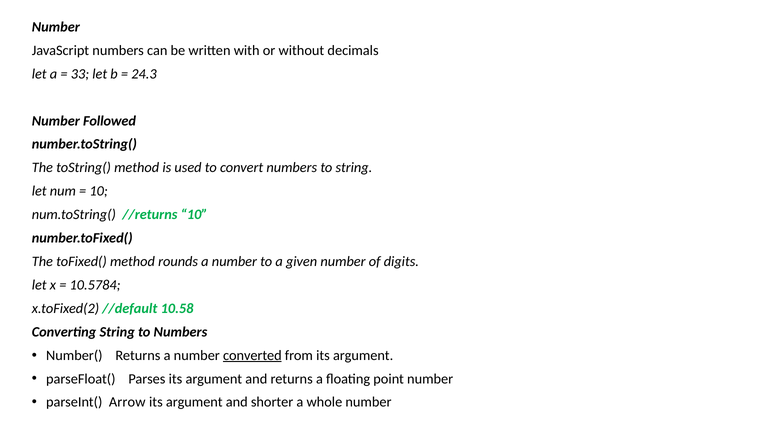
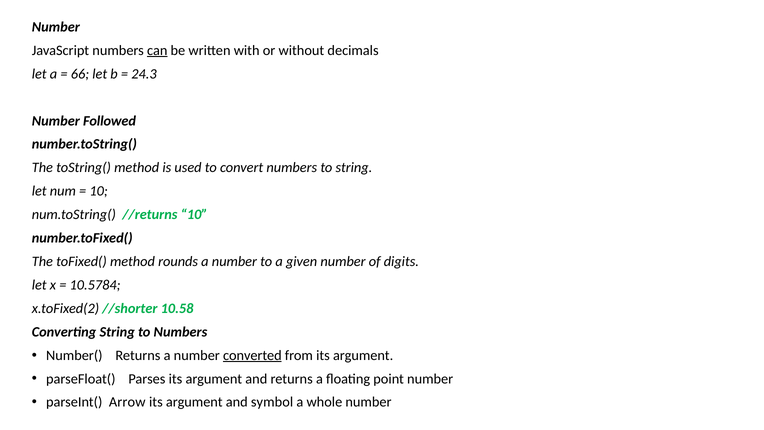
can underline: none -> present (157, 50)
33: 33 -> 66 (80, 74)
//default: //default -> //shorter (130, 308)
shorter: shorter -> symbol (272, 402)
